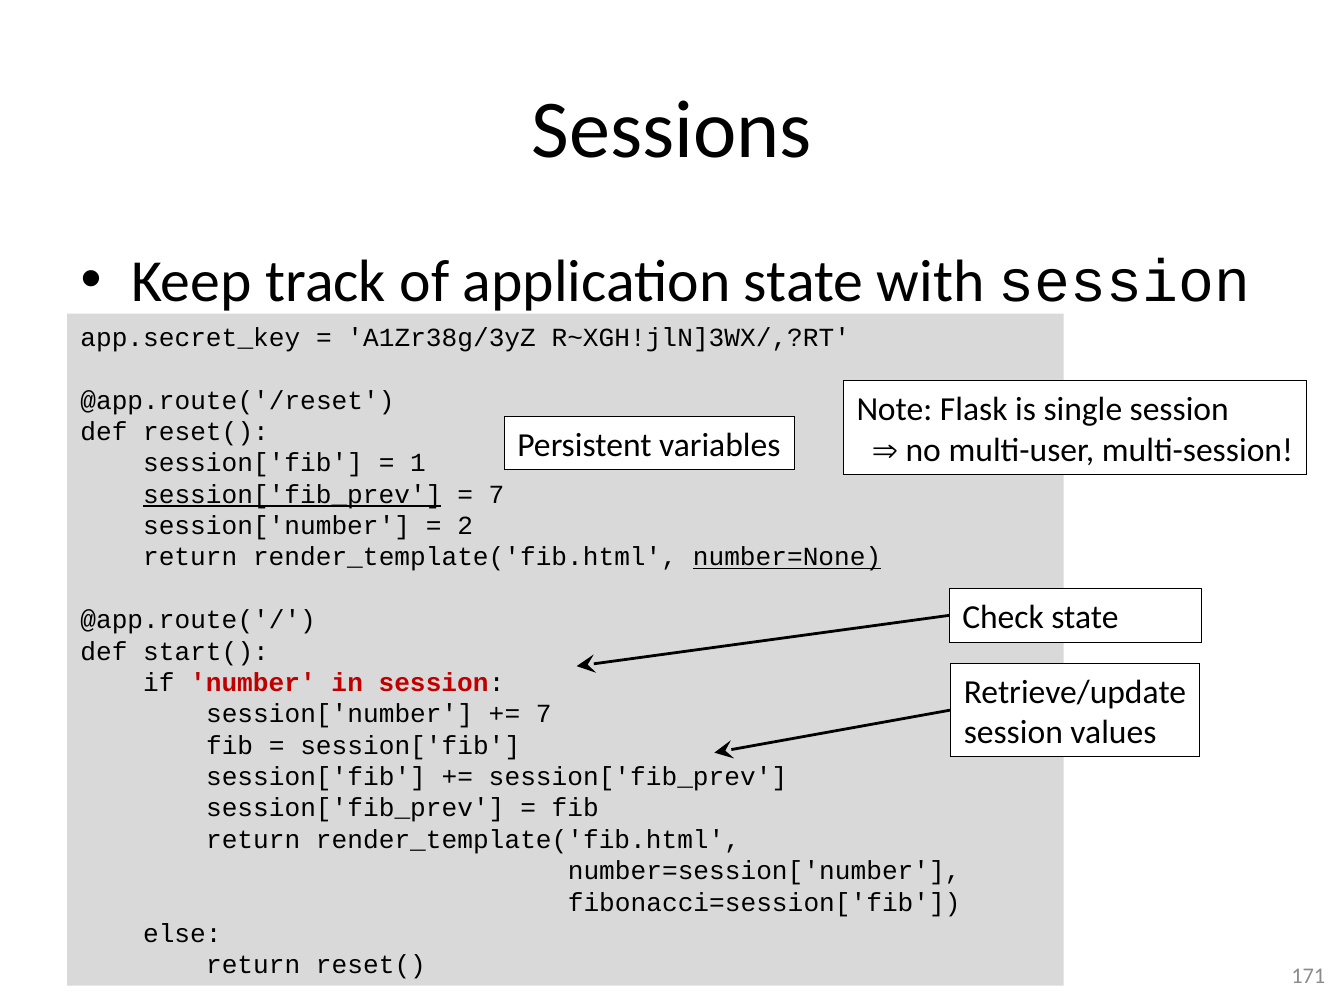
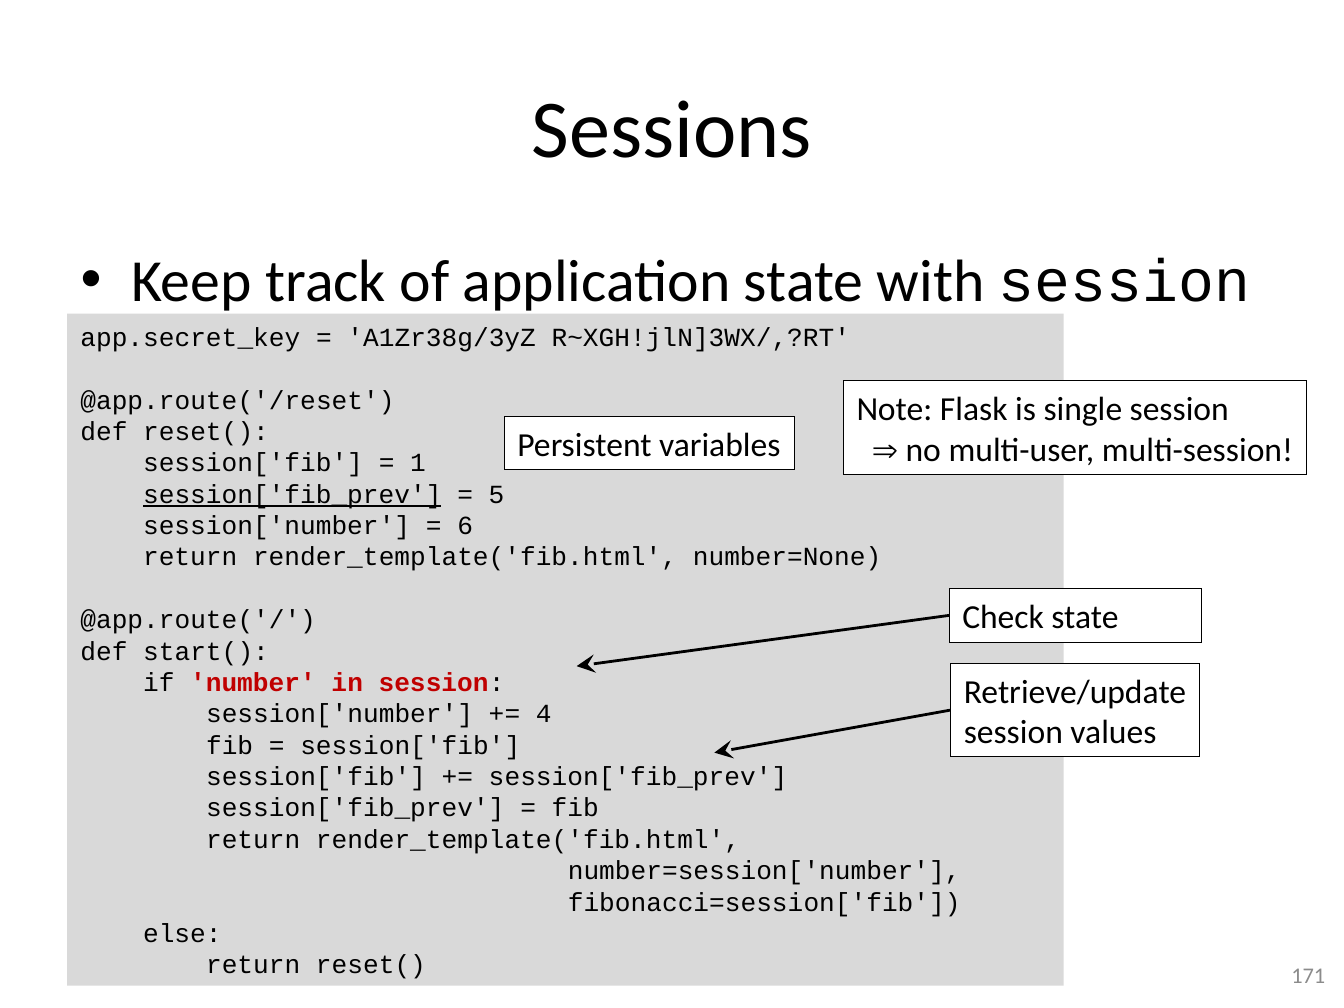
7: 7 -> 5 (496, 495)
2: 2 -> 6 (465, 526)
number=None underline: present -> none (787, 557)
7: 7 -> 4 (544, 714)
